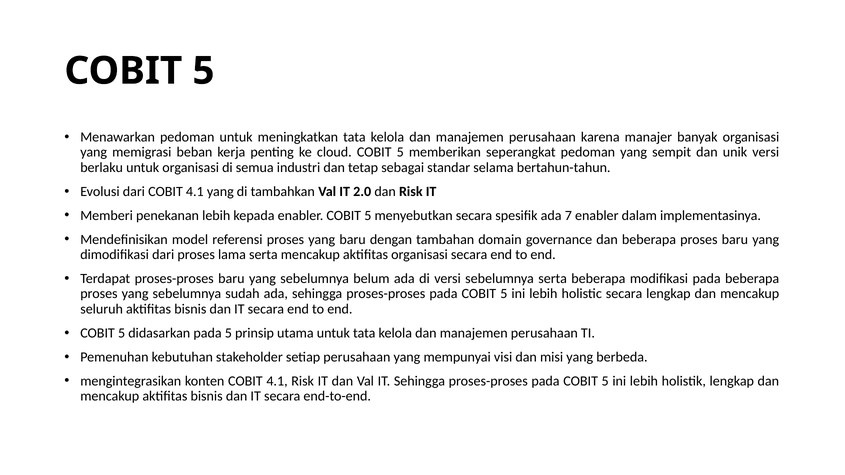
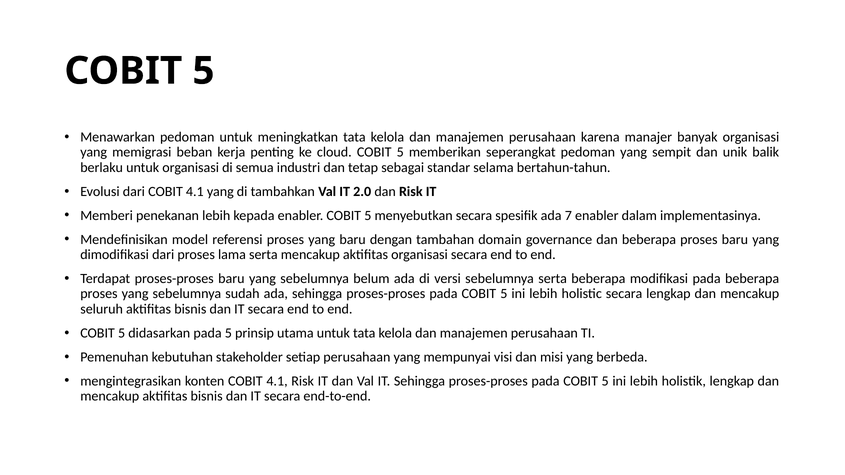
unik versi: versi -> balik (766, 152)
